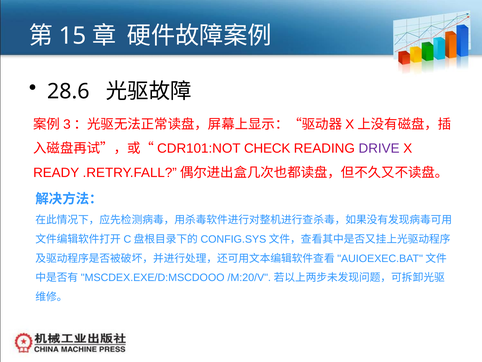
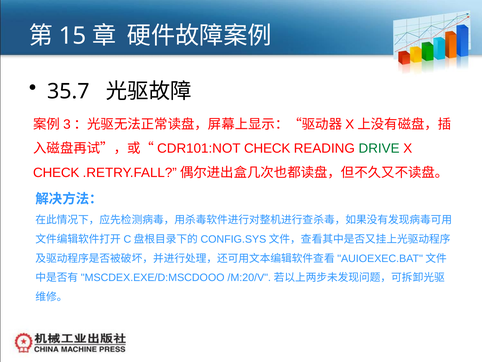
28.6: 28.6 -> 35.7 (68, 91)
DRIVE colour: purple -> green (379, 148)
READY: READY -> CHECK (56, 172)
